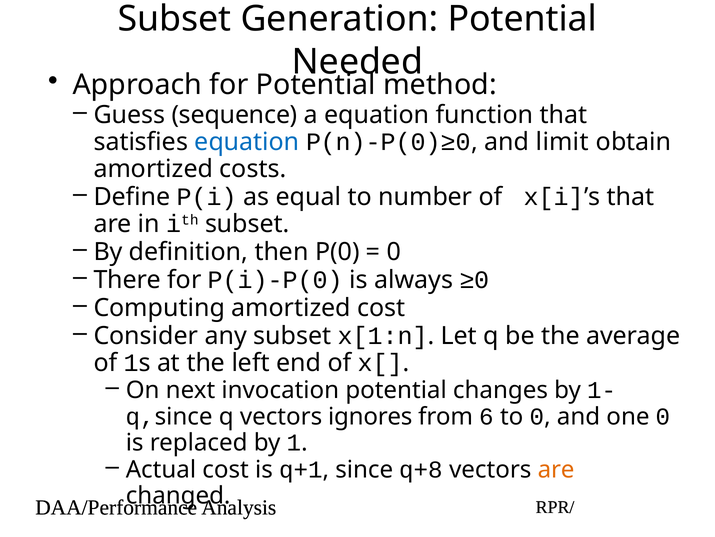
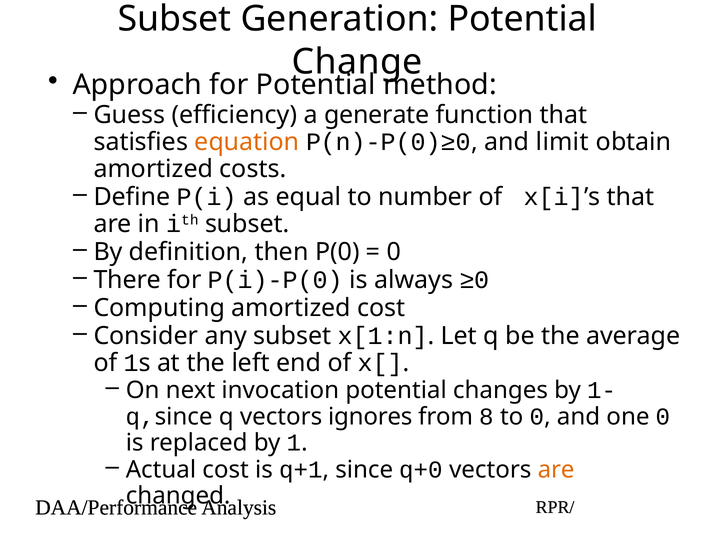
Needed: Needed -> Change (357, 62)
sequence: sequence -> efficiency (234, 115)
a equation: equation -> generate (377, 115)
equation colour: blue -> orange (247, 142)
6: 6 -> 8 (487, 416)
q+8: q+8 -> q+0 (421, 469)
